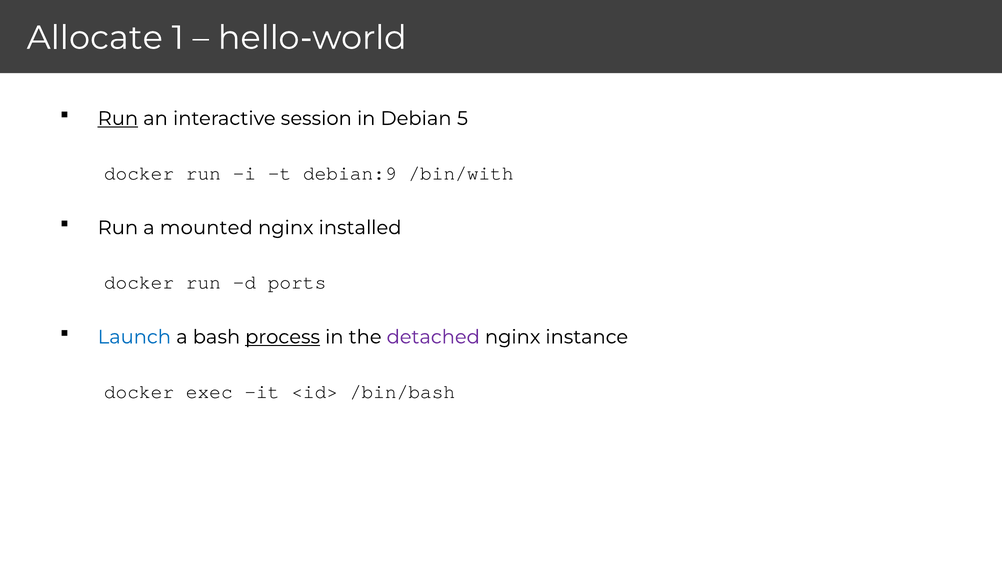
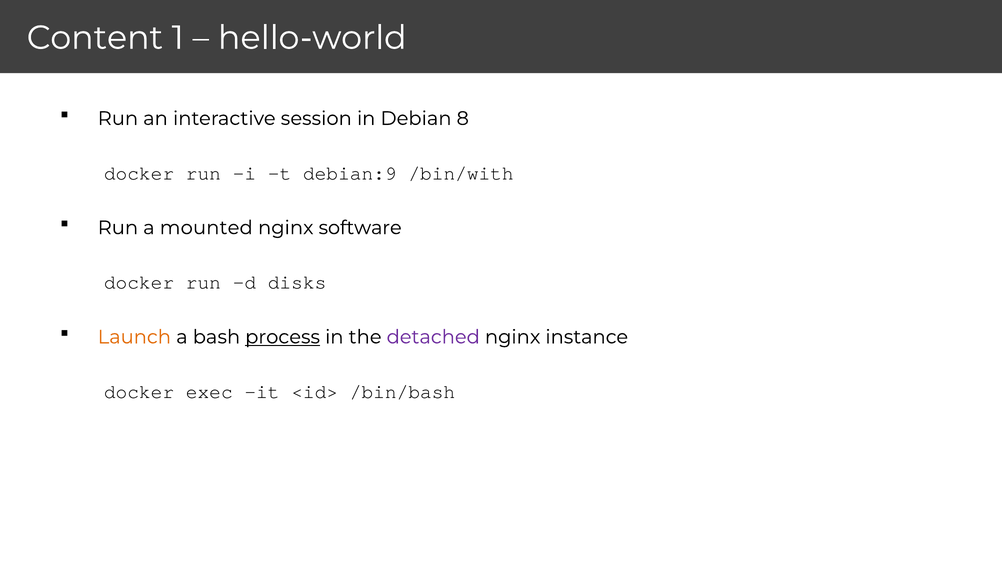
Allocate: Allocate -> Content (95, 38)
Run underline: present -> none (118, 118)
5: 5 -> 8 (463, 118)
installed: installed -> software (360, 228)
ports: ports -> disks (297, 282)
Launch colour: blue -> orange (134, 337)
